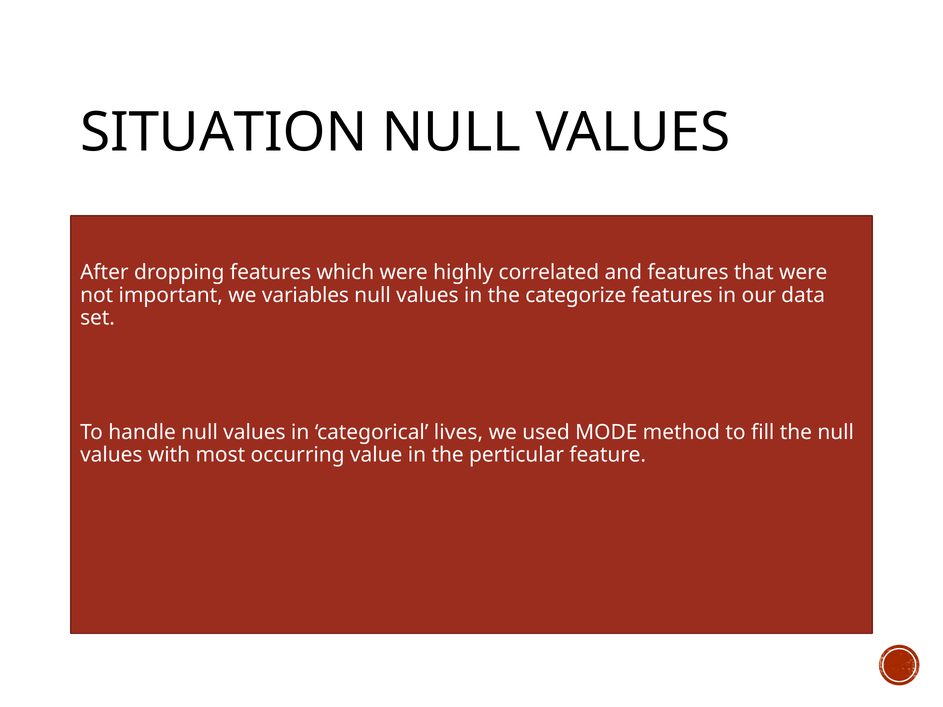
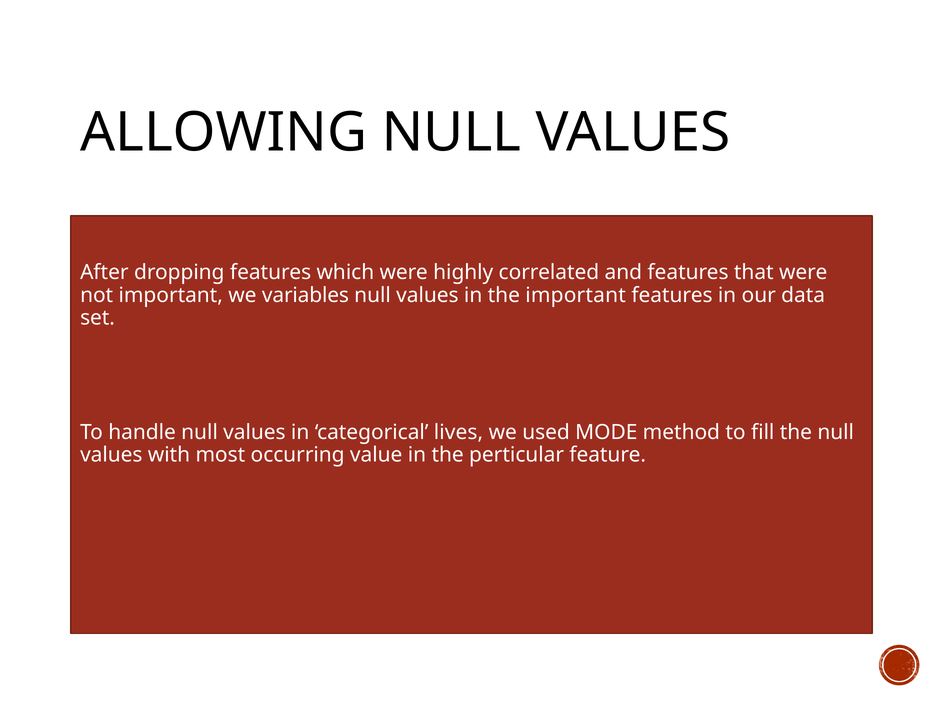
SITUATION: SITUATION -> ALLOWING (224, 133)
the categorize: categorize -> important (576, 295)
